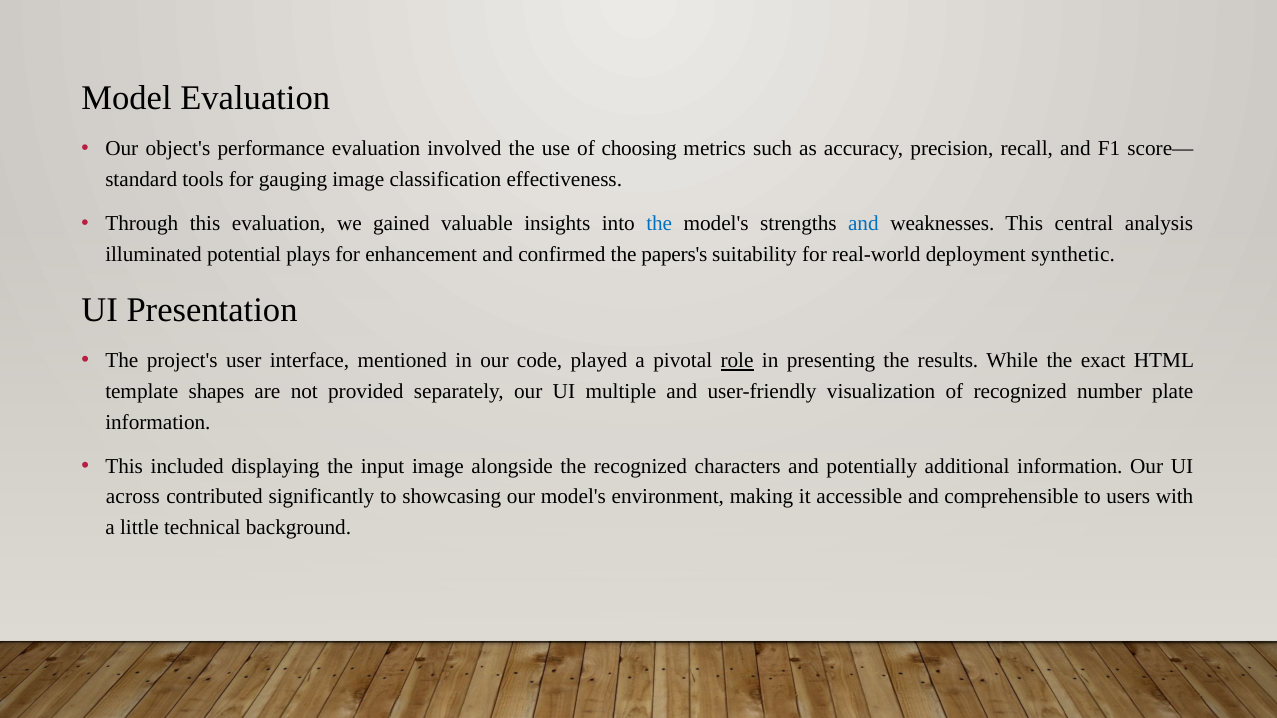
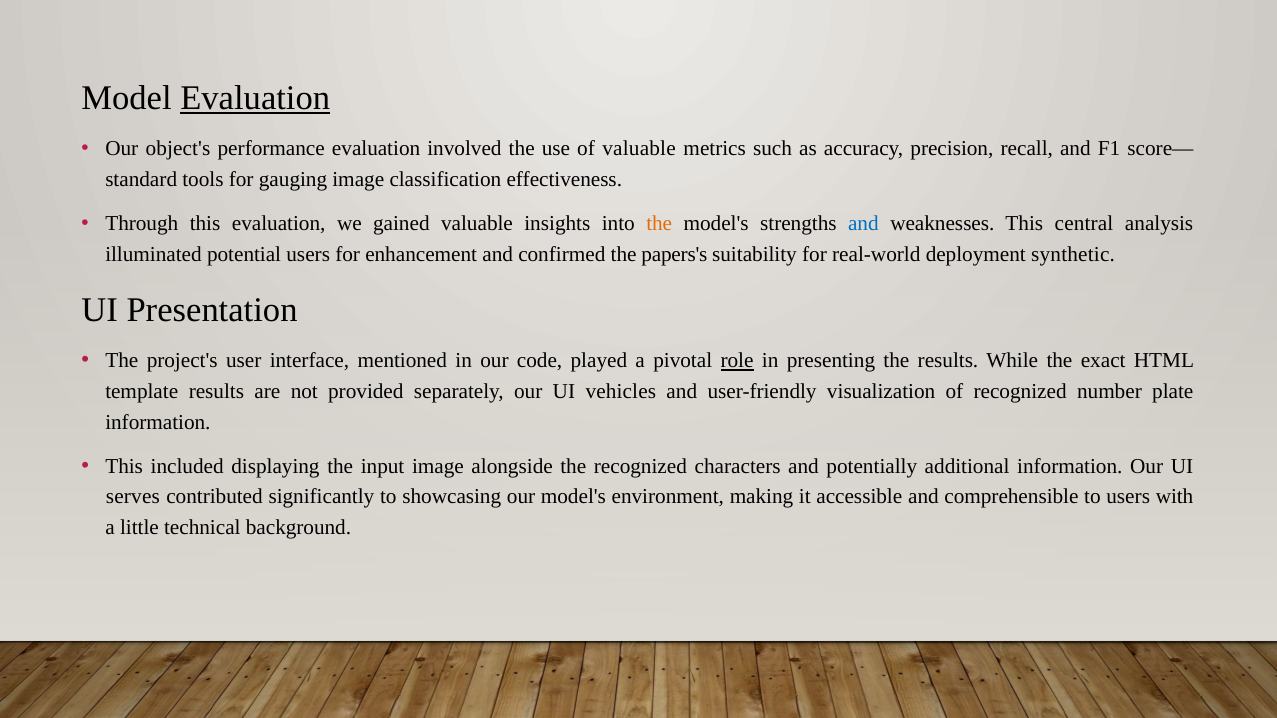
Evaluation underline: none -> present (255, 98)
of choosing: choosing -> valuable (639, 149)
the colour: blue -> orange (659, 223)
potential plays: plays -> users (308, 254)
template shapes: shapes -> results (216, 392)
multiple: multiple -> vehicles (621, 392)
across: across -> serves (133, 497)
